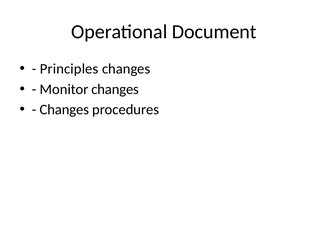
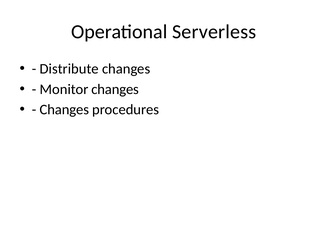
Document: Document -> Serverless (214, 32)
Principles: Principles -> Distribute (69, 69)
